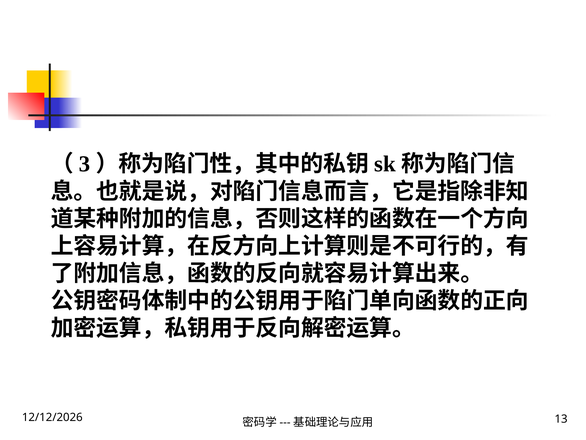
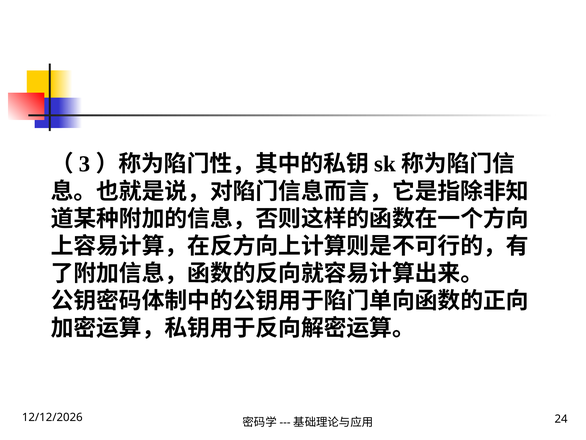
13: 13 -> 24 (561, 419)
